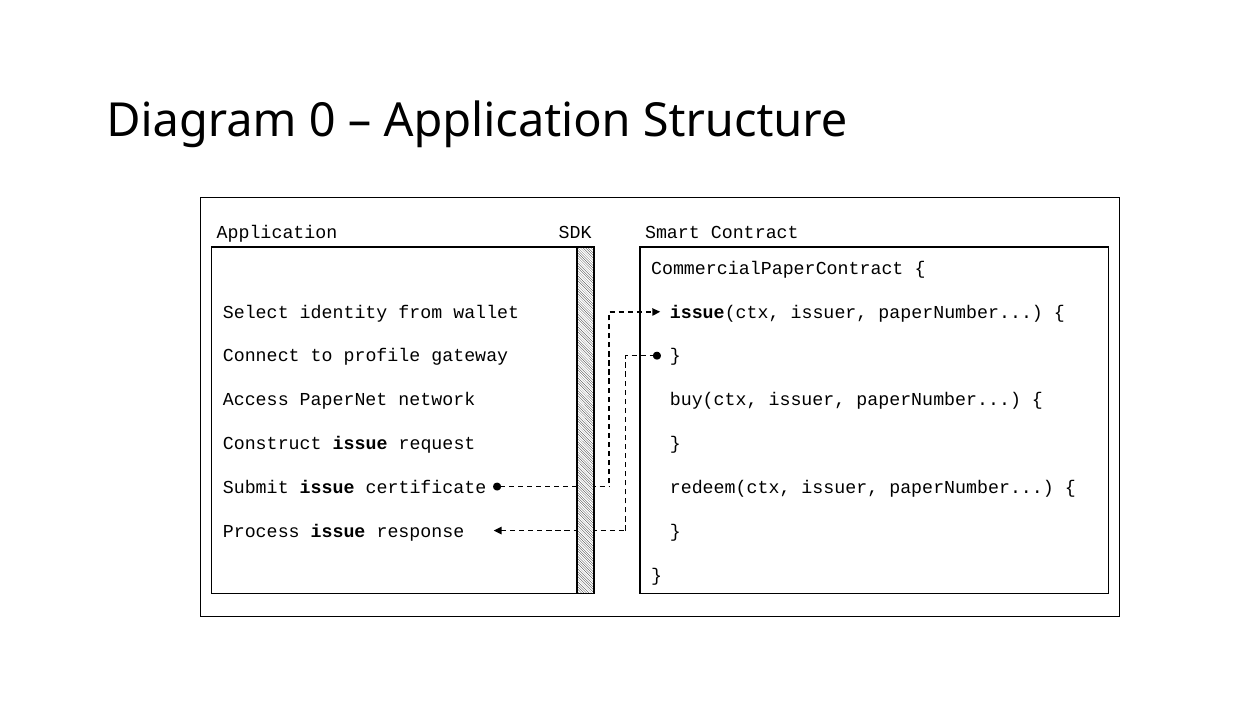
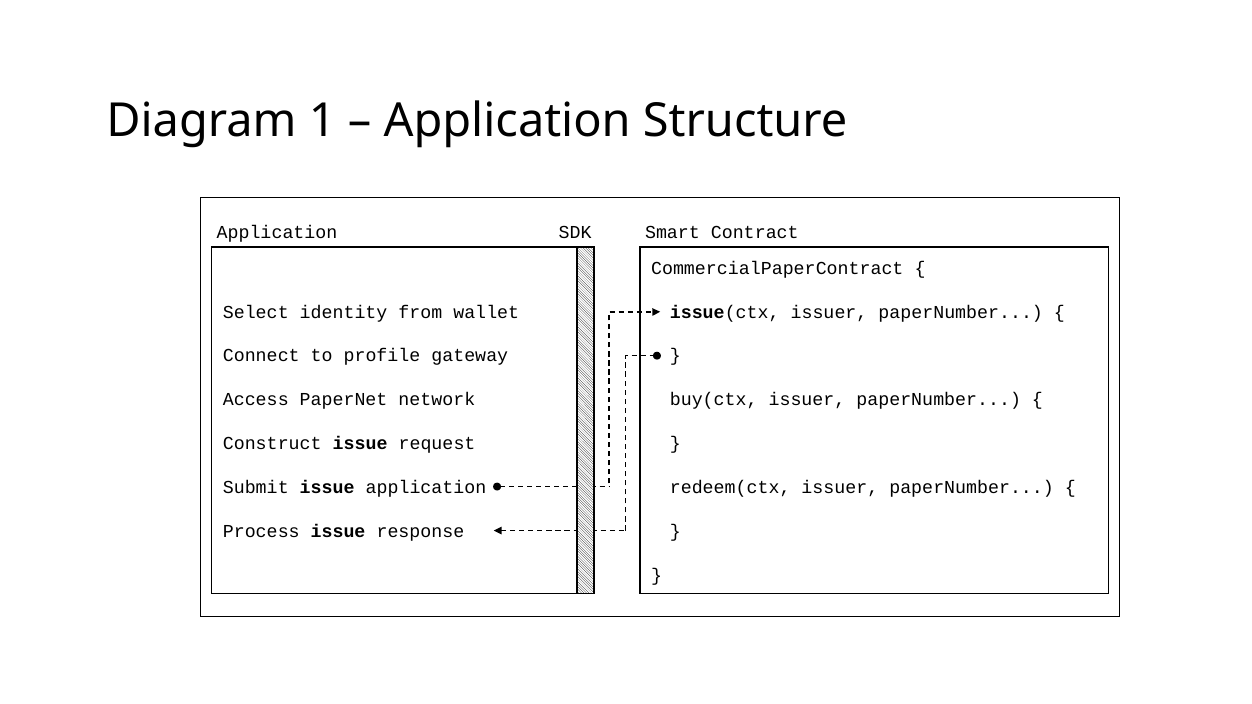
0: 0 -> 1 (322, 121)
issue certificate: certificate -> application (426, 488)
